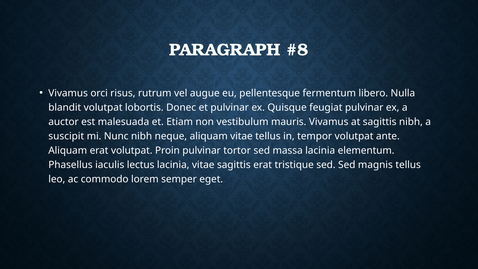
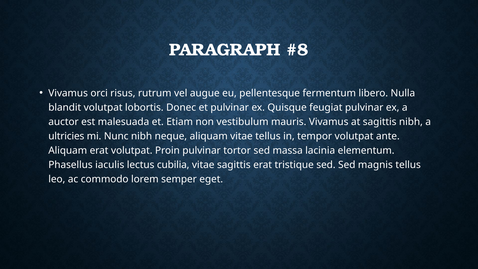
suscipit: suscipit -> ultricies (66, 136)
lectus lacinia: lacinia -> cubilia (173, 165)
